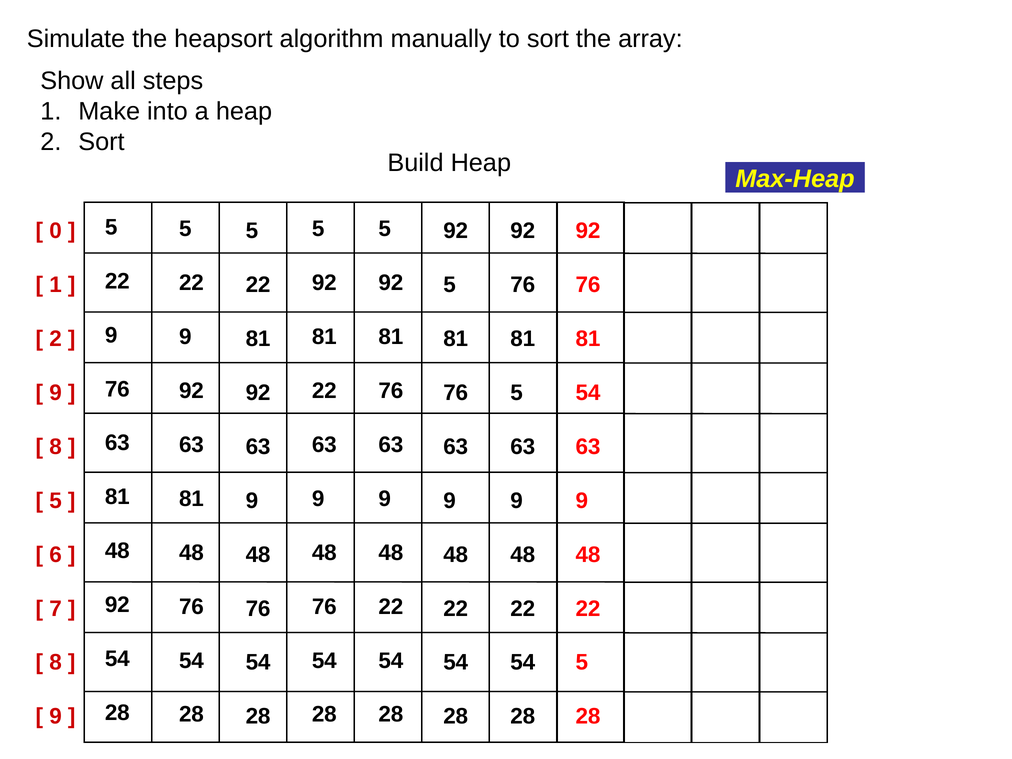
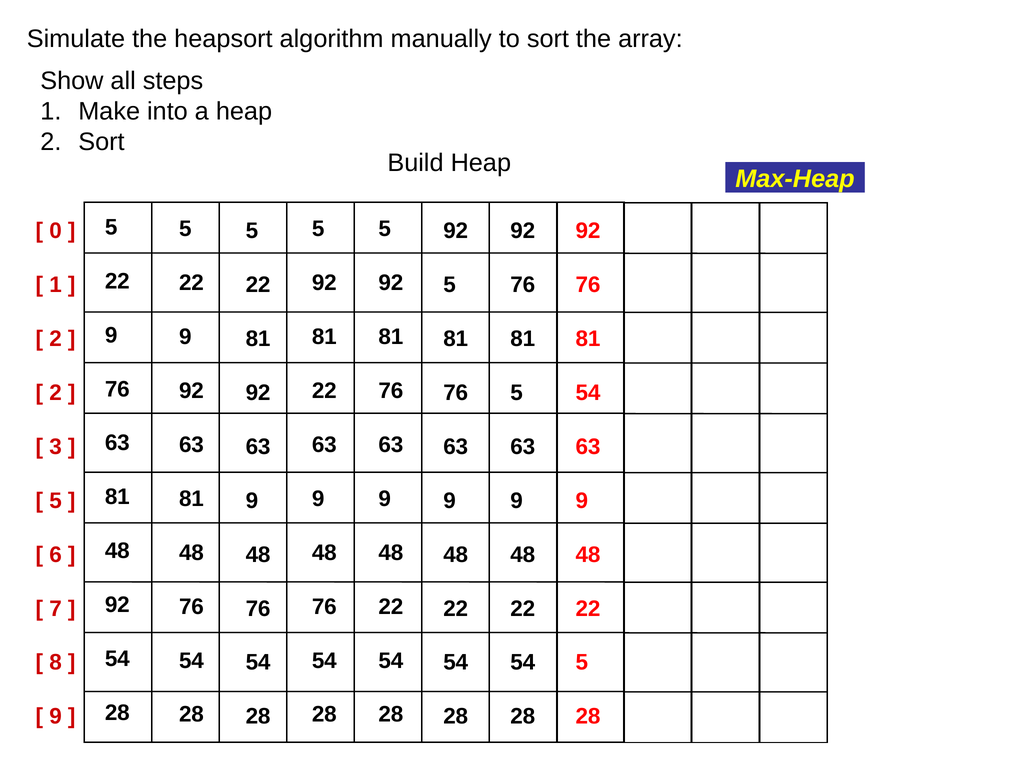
9: 9 -> 2 (56, 393)
8: 8 -> 3 (56, 447)
